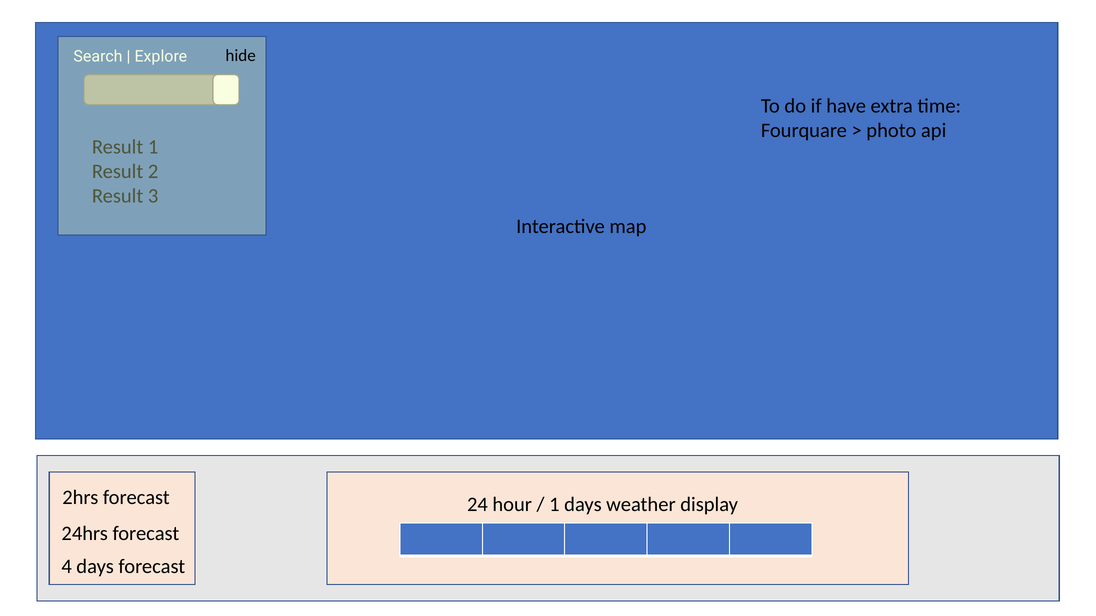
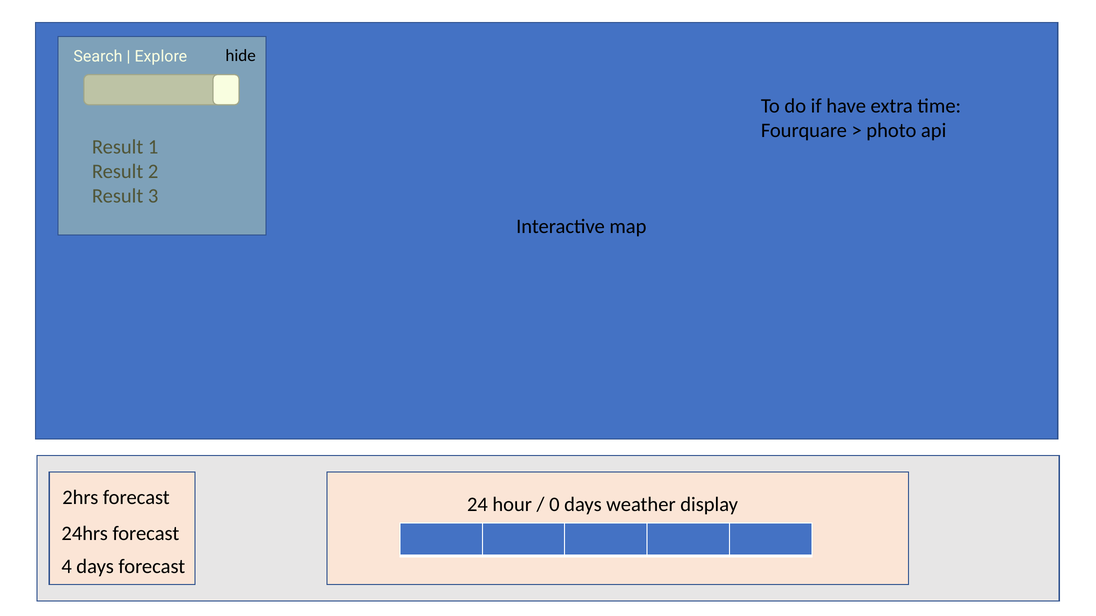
1: 1 -> 0 (554, 505)
